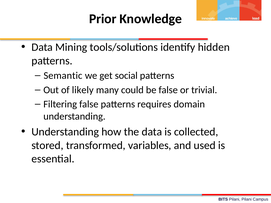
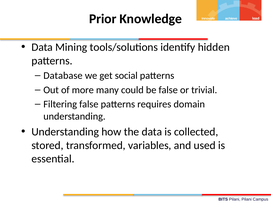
Semantic: Semantic -> Database (63, 76)
likely: likely -> more (83, 90)
